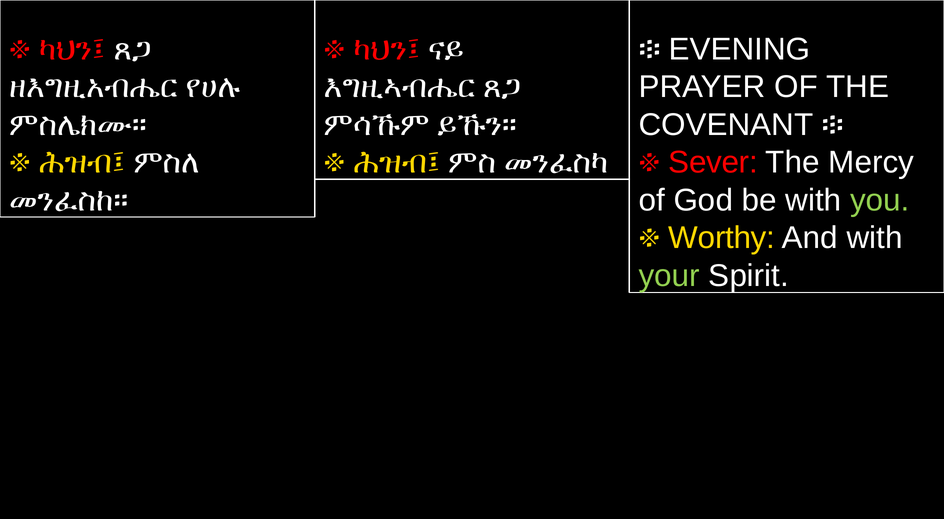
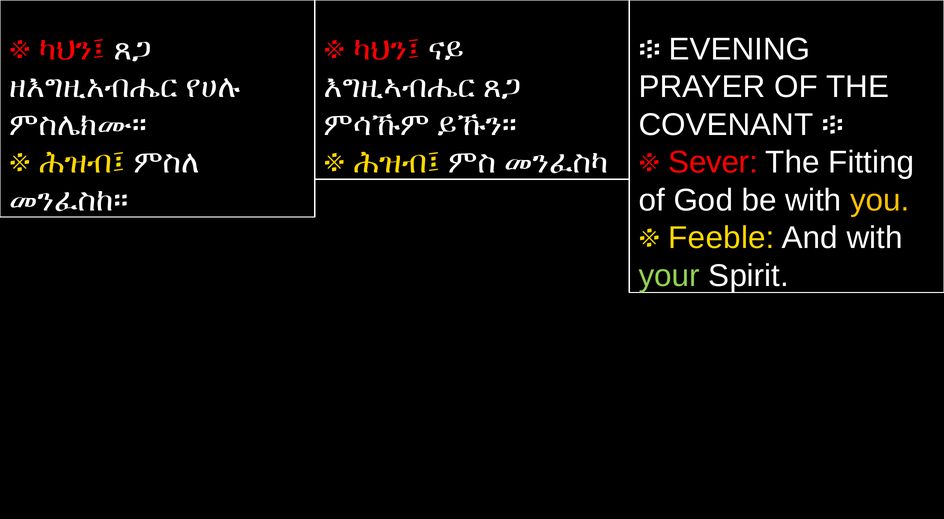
Mercy: Mercy -> Fitting (871, 163)
you colour: light green -> yellow (880, 200)
Worthy: Worthy -> Feeble (722, 238)
